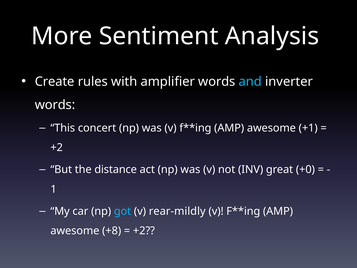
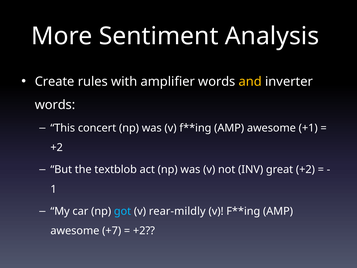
and colour: light blue -> yellow (250, 82)
distance: distance -> textblob (116, 169)
great +0: +0 -> +2 (305, 169)
+8: +8 -> +7 (112, 231)
